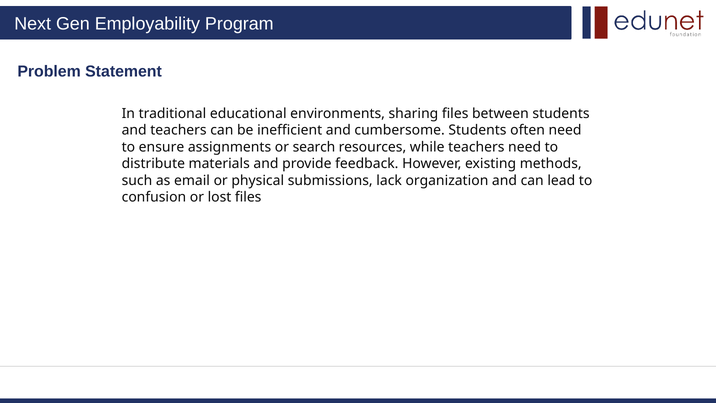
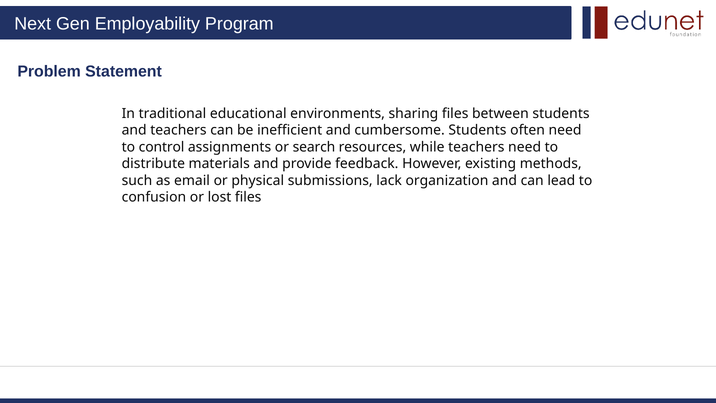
ensure: ensure -> control (162, 147)
